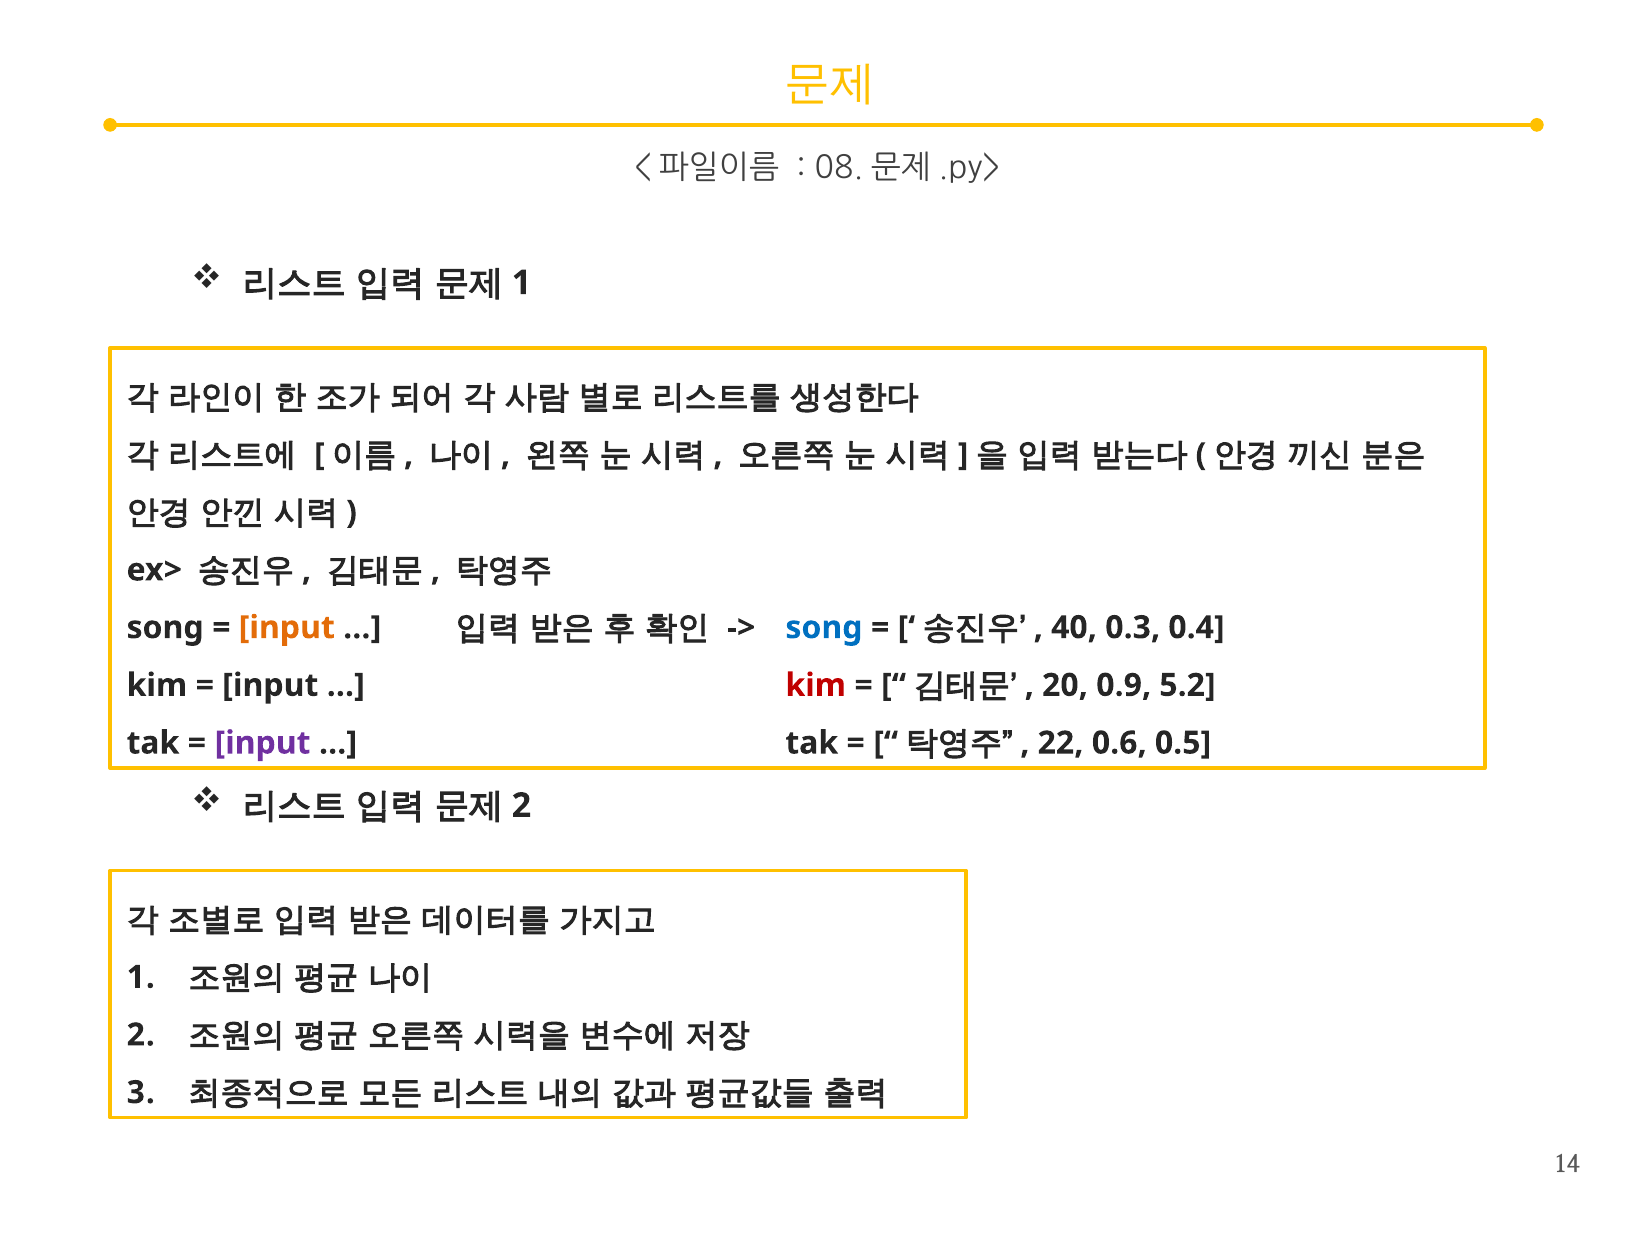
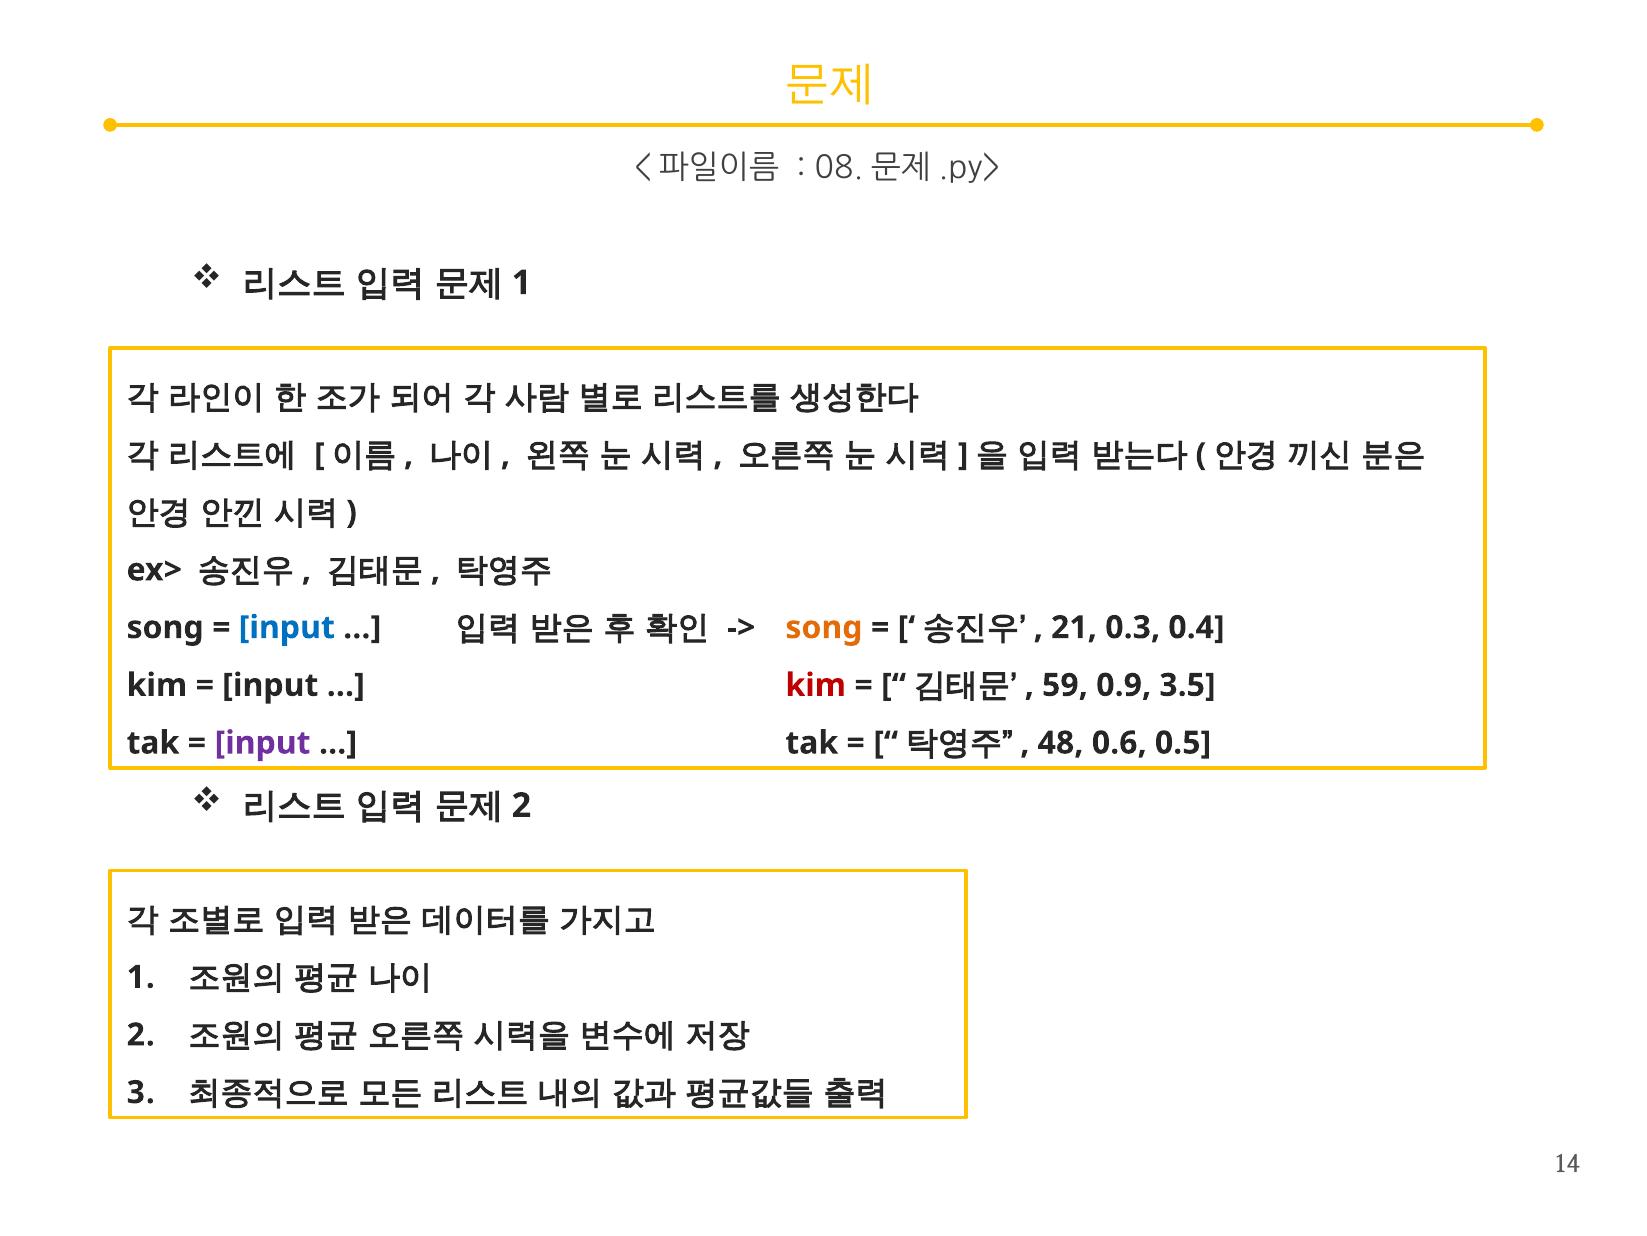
input colour: orange -> blue (287, 627)
song colour: blue -> orange (824, 627)
40: 40 -> 21 (1074, 627)
20: 20 -> 59 (1065, 685)
5.2: 5.2 -> 3.5 (1187, 685)
22: 22 -> 48 (1061, 743)
